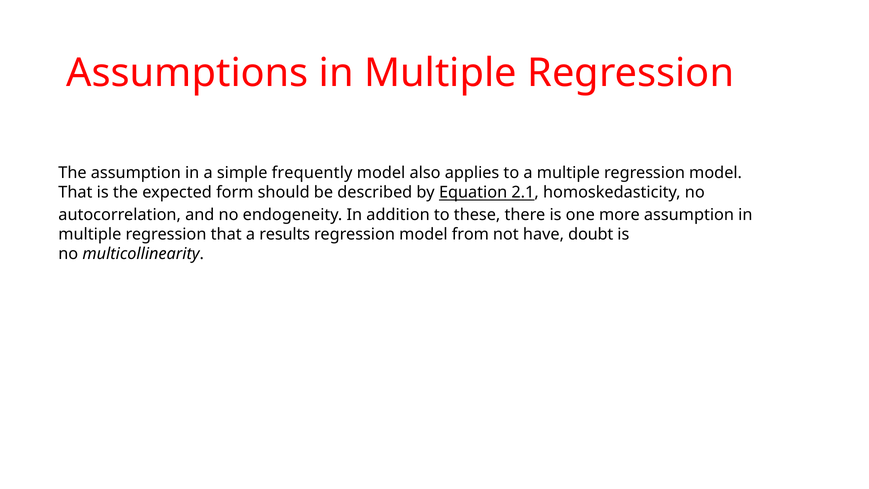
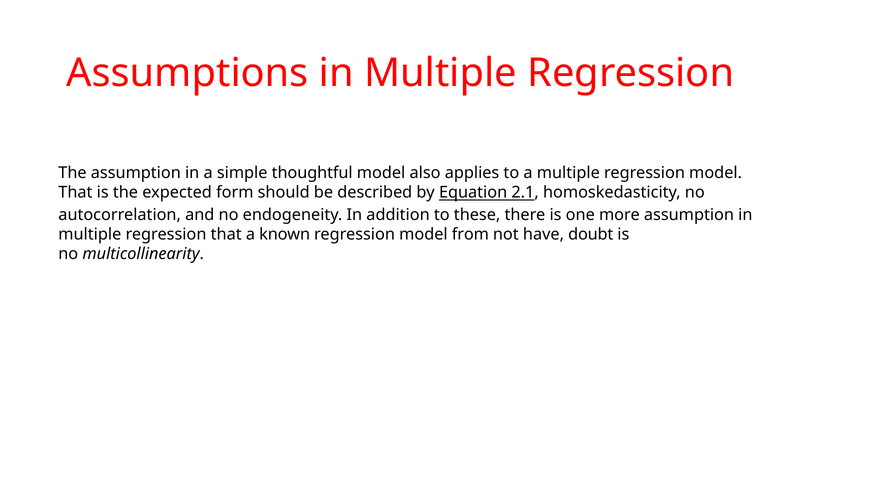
frequently: frequently -> thoughtful (312, 173)
results: results -> known (285, 234)
